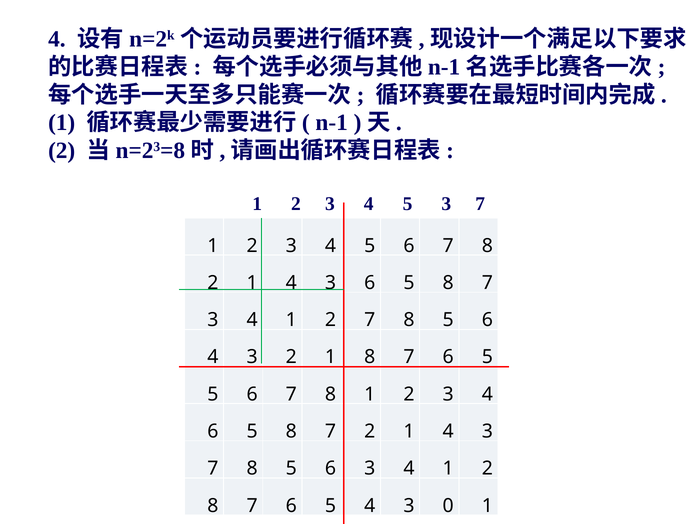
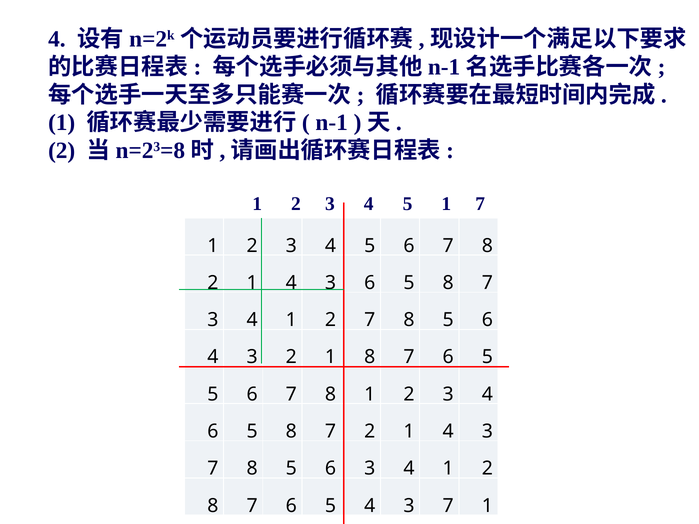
5 3: 3 -> 1 (446, 204)
5 4 3 0: 0 -> 7 (448, 506)
